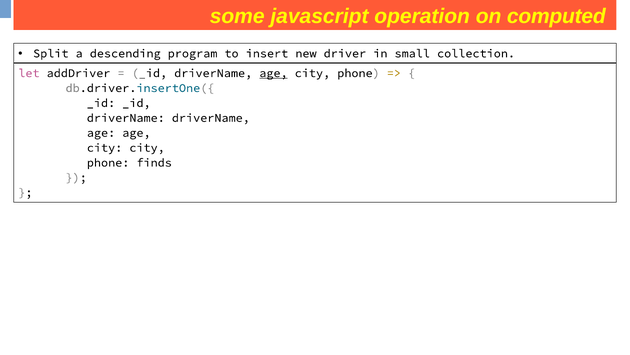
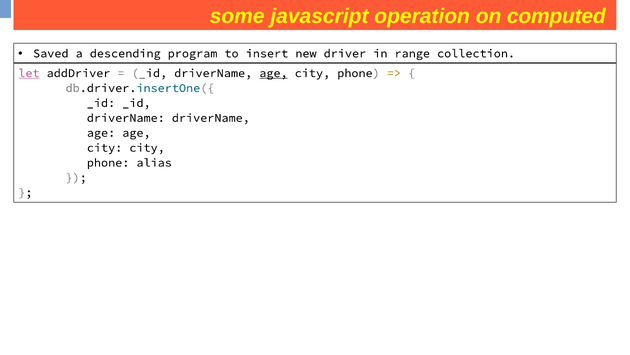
Split: Split -> Saved (51, 53)
small: small -> range (412, 53)
let underline: none -> present (29, 73)
finds: finds -> alias (154, 162)
